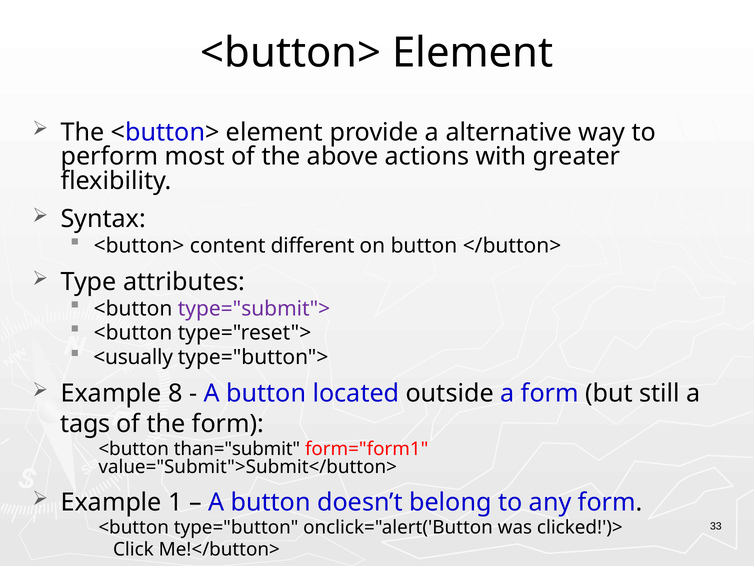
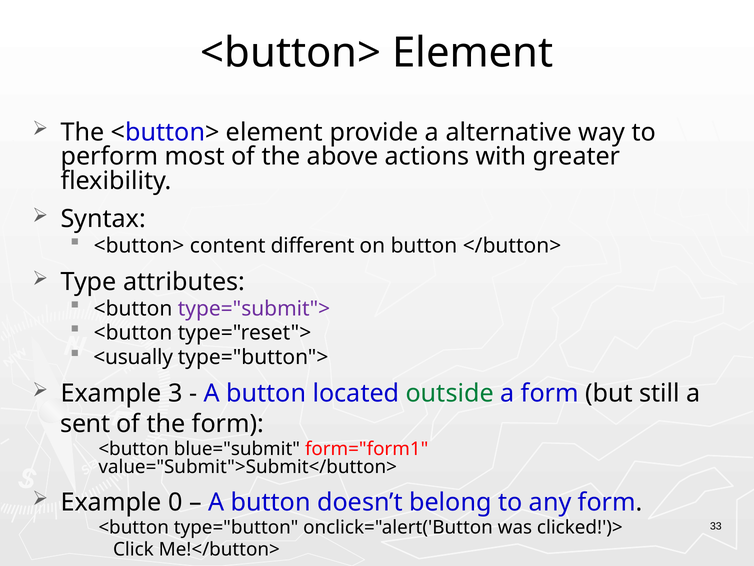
8: 8 -> 3 (175, 393)
outside colour: black -> green (450, 393)
tags: tags -> sent (85, 423)
than="submit: than="submit -> blue="submit (237, 449)
1: 1 -> 0 (175, 502)
